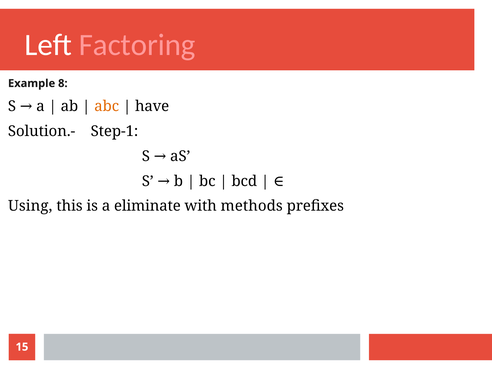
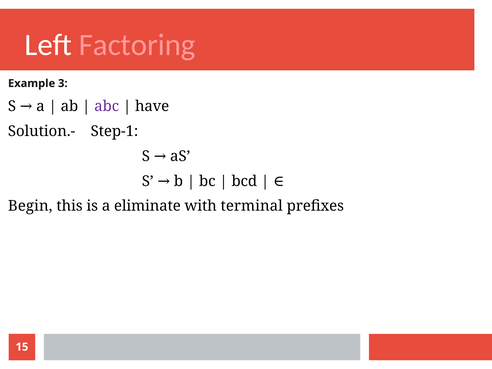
8: 8 -> 3 (63, 83)
abc colour: orange -> purple (107, 106)
Using: Using -> Begin (30, 206)
methods: methods -> terminal (252, 206)
